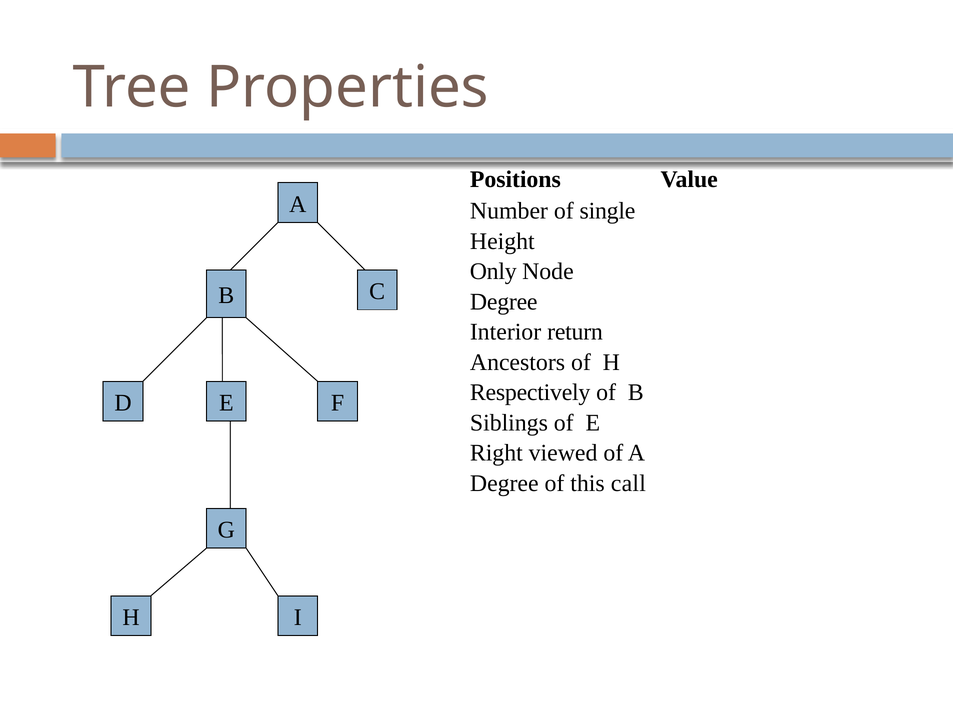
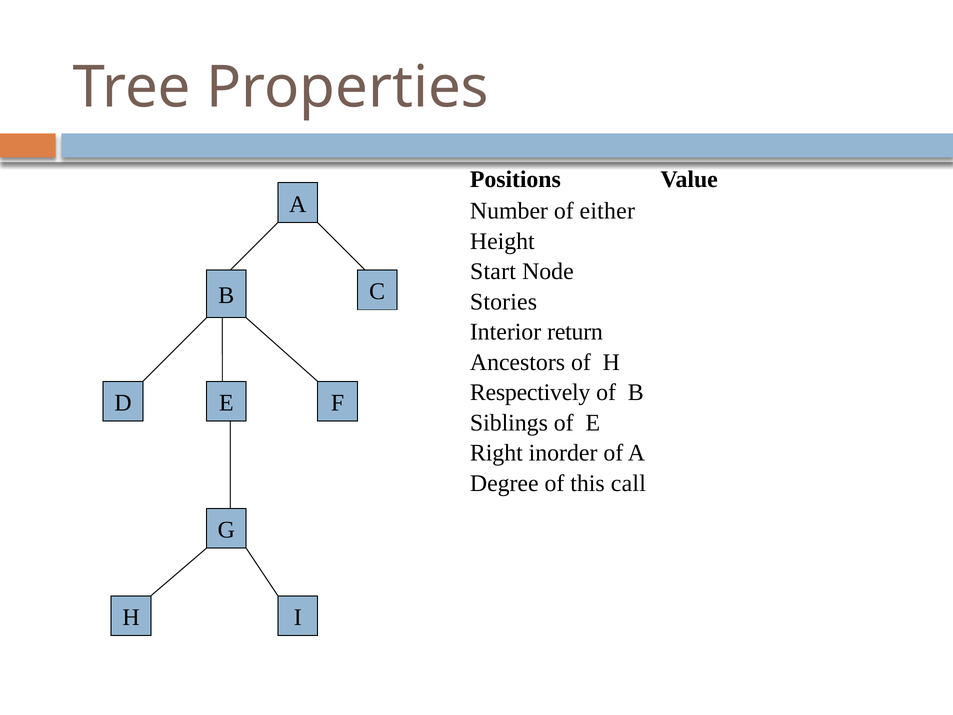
single: single -> either (607, 211)
Only: Only -> Start (493, 272)
Degree: Degree -> Stories (504, 302)
viewed: viewed -> inorder (563, 453)
